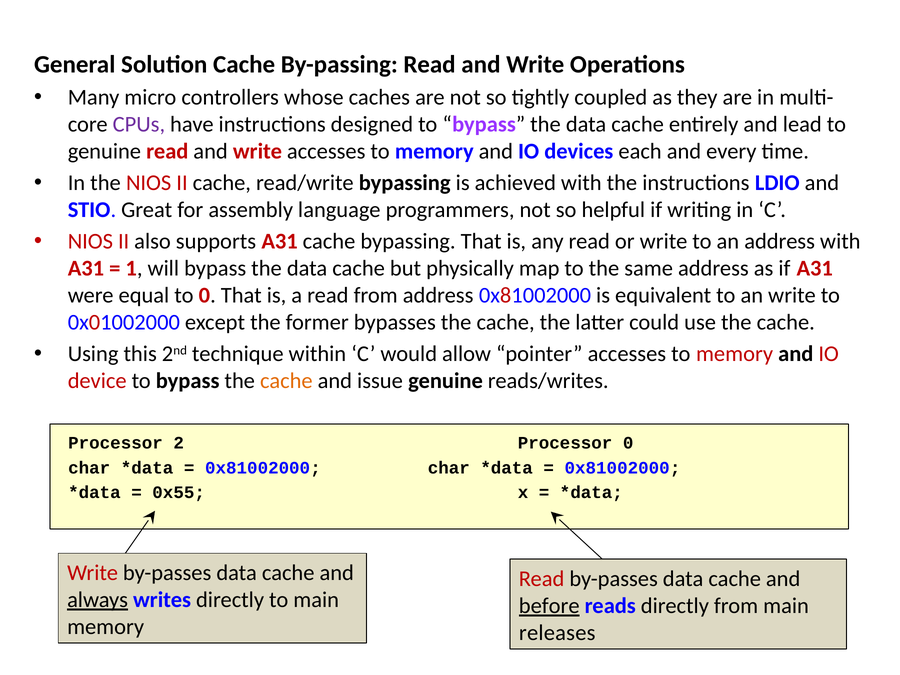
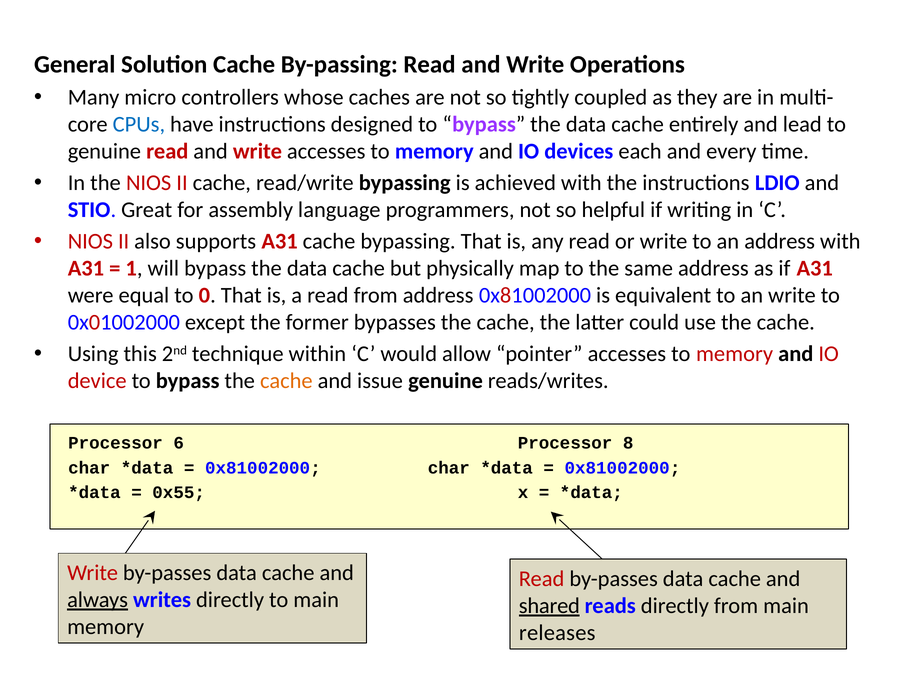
CPUs colour: purple -> blue (139, 124)
2: 2 -> 6 (179, 443)
Processor 0: 0 -> 8 (628, 443)
before: before -> shared (549, 606)
